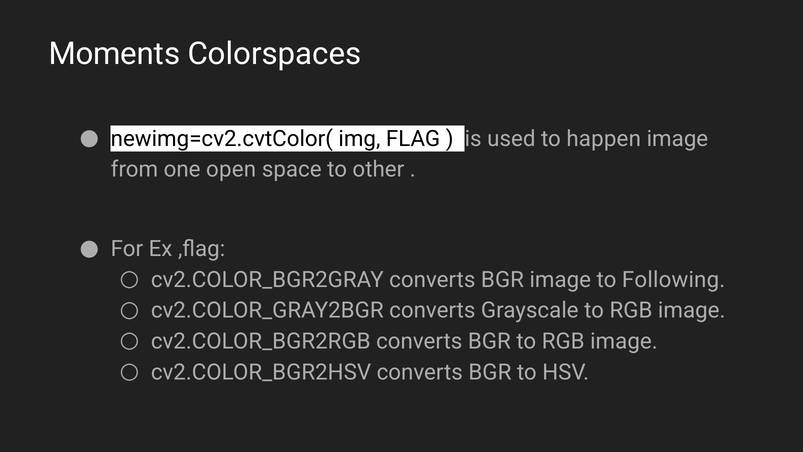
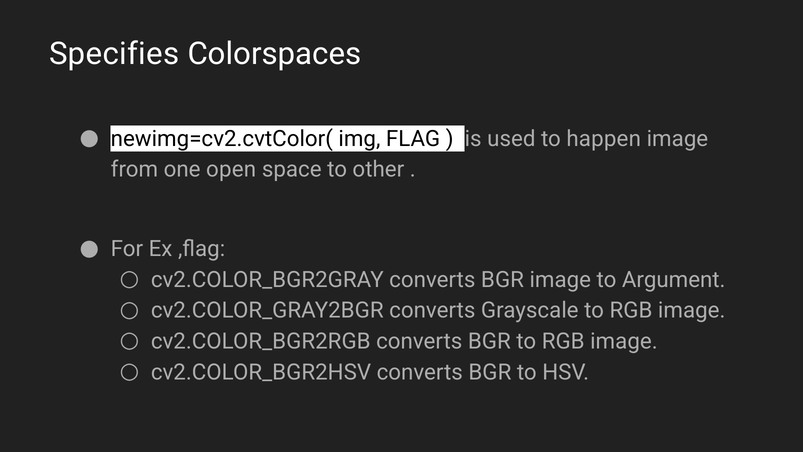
Moments: Moments -> Specifies (114, 54)
Following: Following -> Argument (674, 280)
